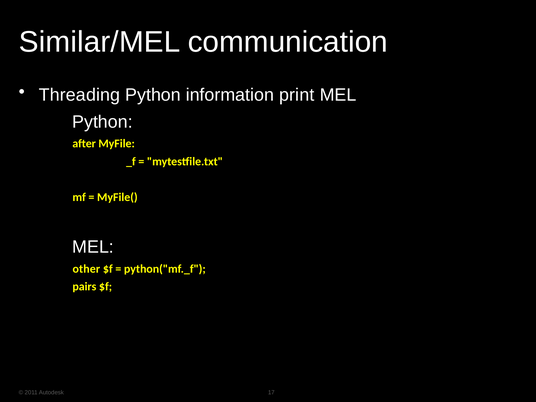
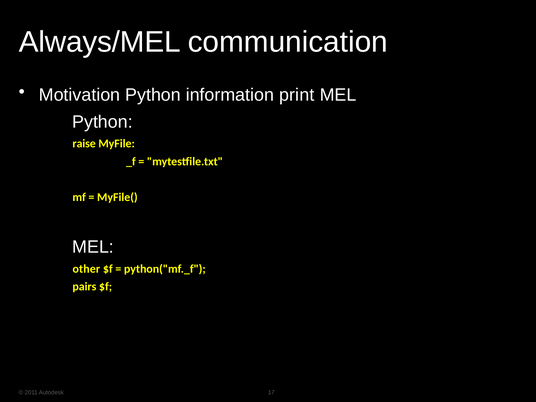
Similar/MEL: Similar/MEL -> Always/MEL (100, 42)
Threading: Threading -> Motivation (80, 95)
after: after -> raise (84, 144)
